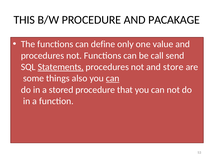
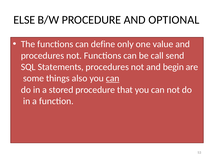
THIS: THIS -> ELSE (24, 20)
PACAKAGE: PACAKAGE -> OPTIONAL (174, 20)
Statements underline: present -> none (61, 67)
store: store -> begin (173, 67)
